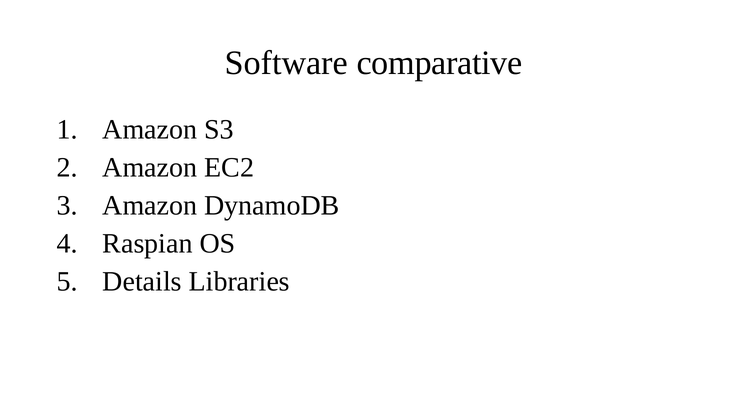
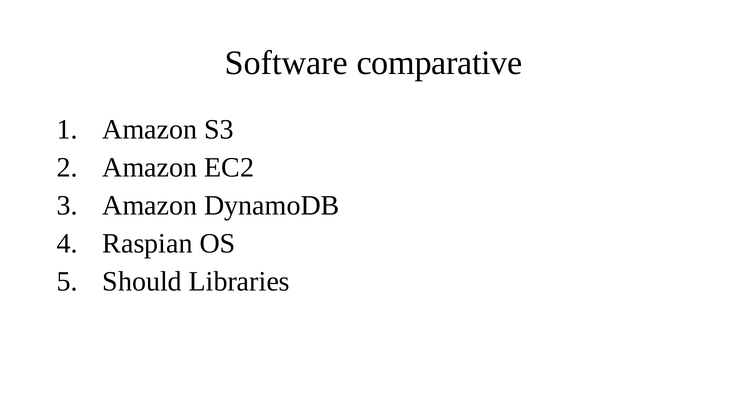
Details: Details -> Should (142, 282)
